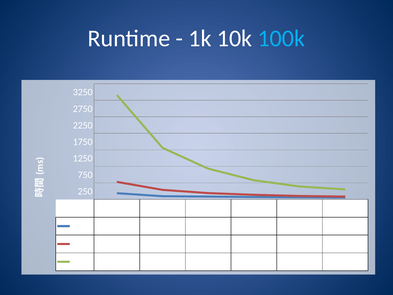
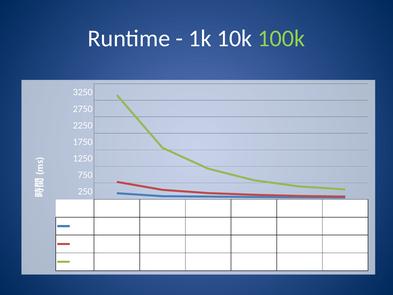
100k colour: light blue -> light green (281, 39)
